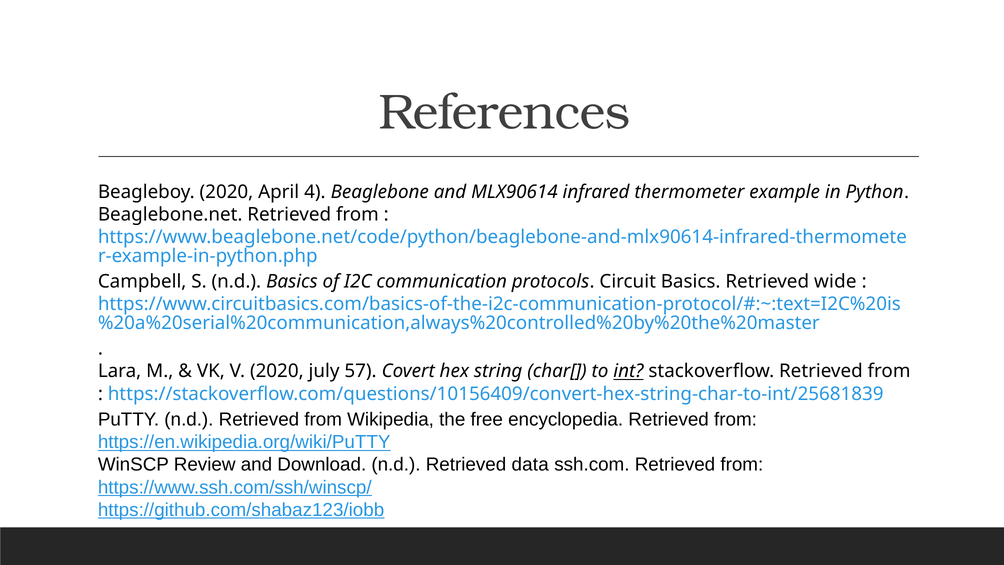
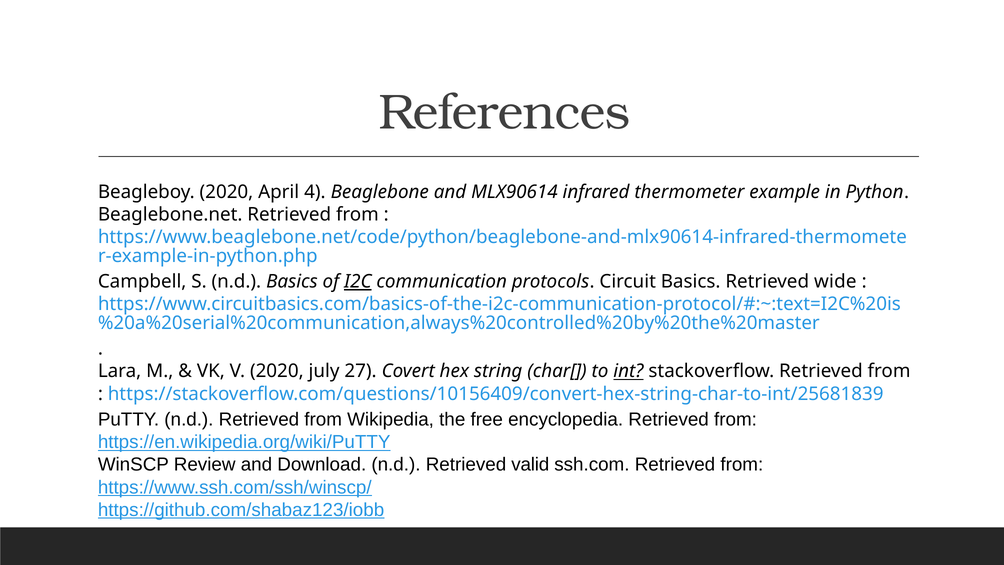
I2C underline: none -> present (358, 281)
57: 57 -> 27 (360, 371)
data: data -> valid (530, 464)
